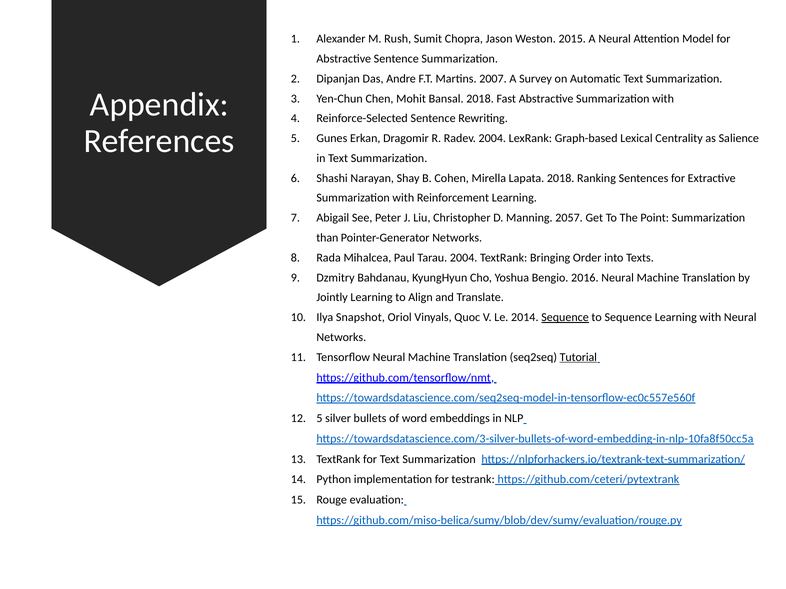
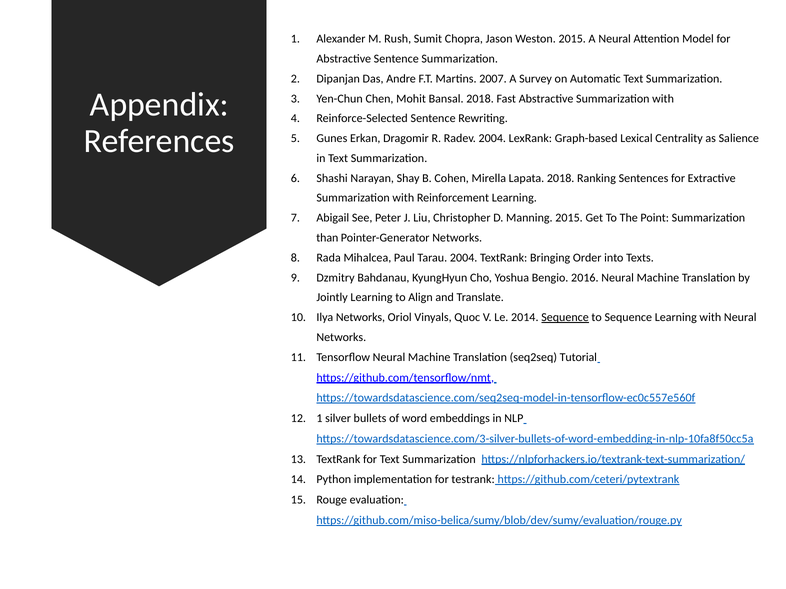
Manning 2057: 2057 -> 2015 (569, 218)
Ilya Snapshot: Snapshot -> Networks (361, 318)
Tutorial underline: present -> none (578, 358)
5: 5 -> 1 (319, 419)
